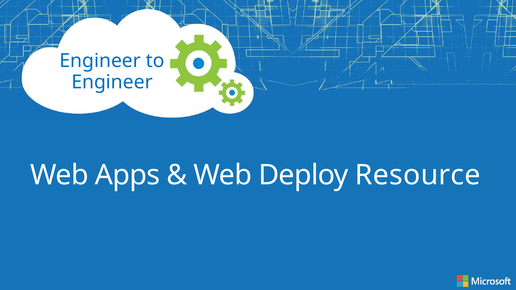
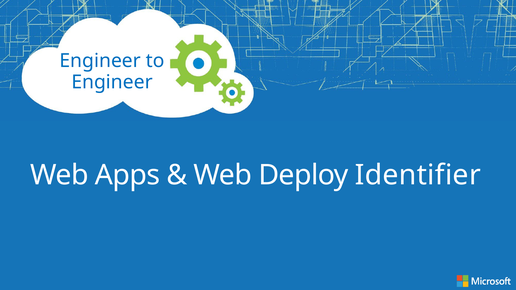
Resource: Resource -> Identifier (418, 175)
